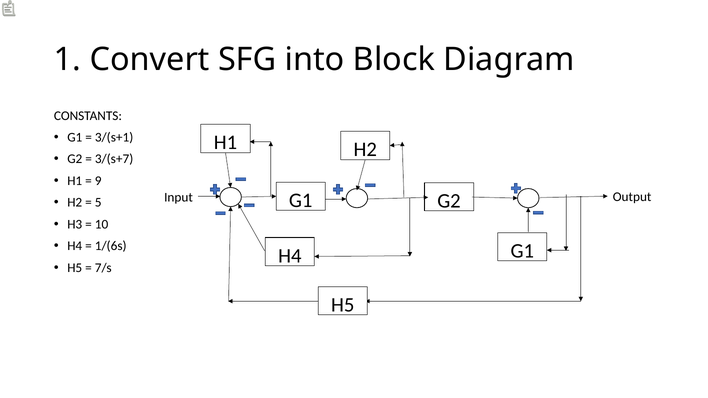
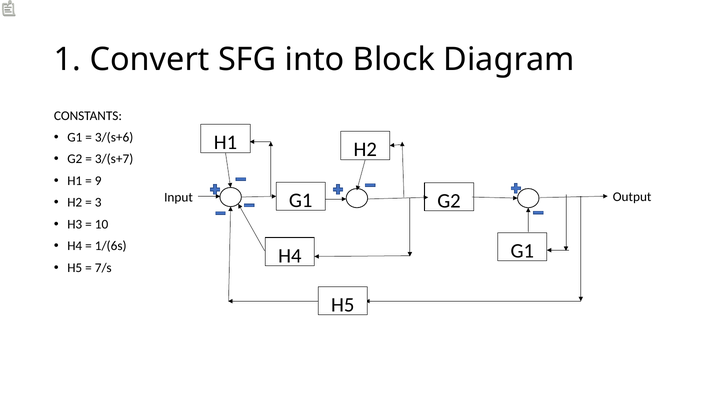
3/(s+1: 3/(s+1 -> 3/(s+6 (114, 137)
5: 5 -> 3 (98, 203)
